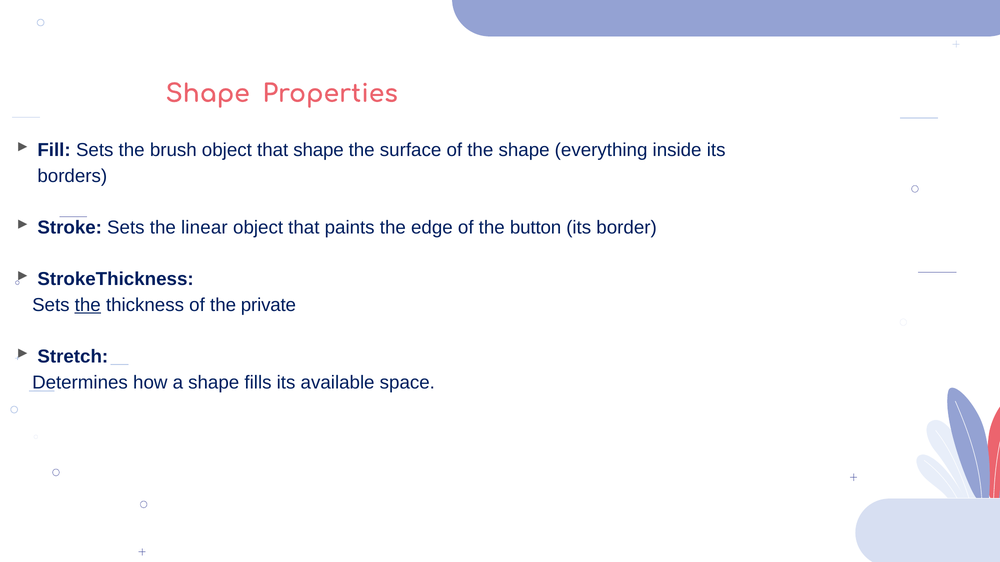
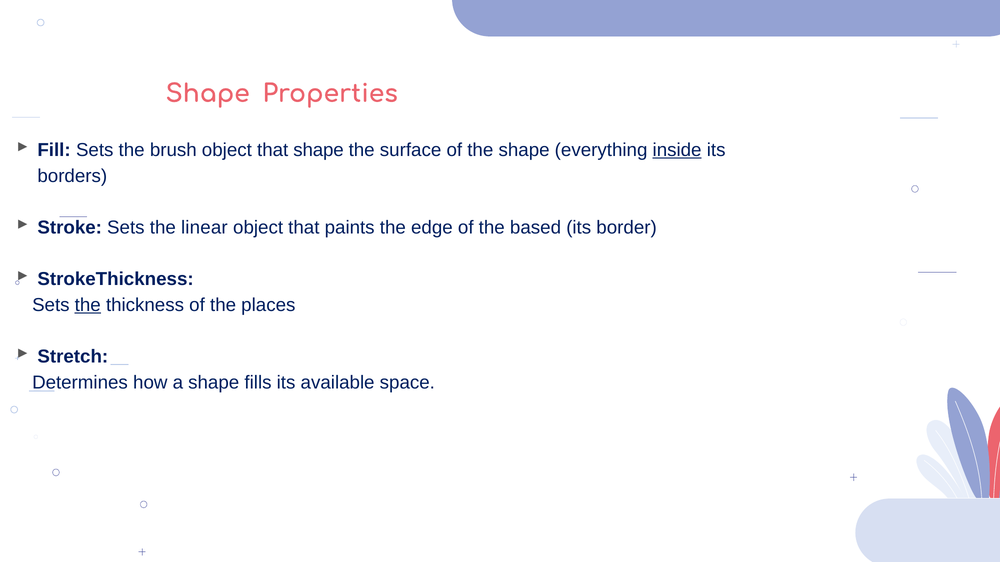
inside underline: none -> present (677, 150)
button: button -> based (536, 228)
private: private -> places (268, 305)
